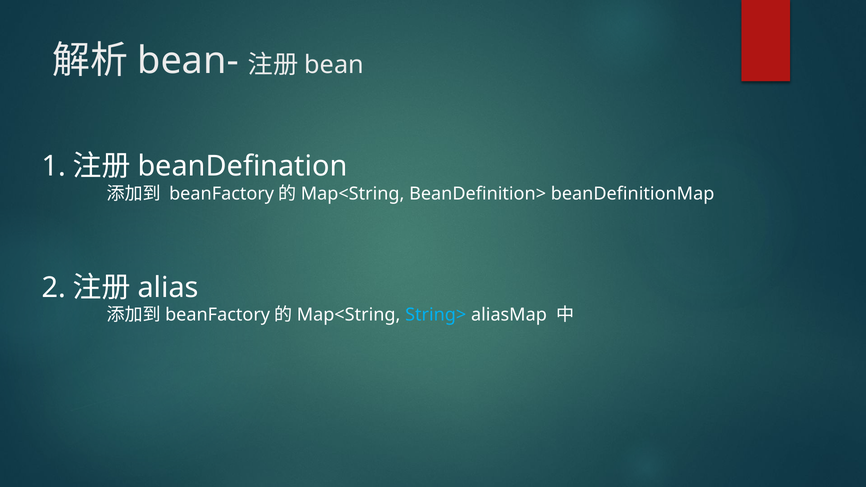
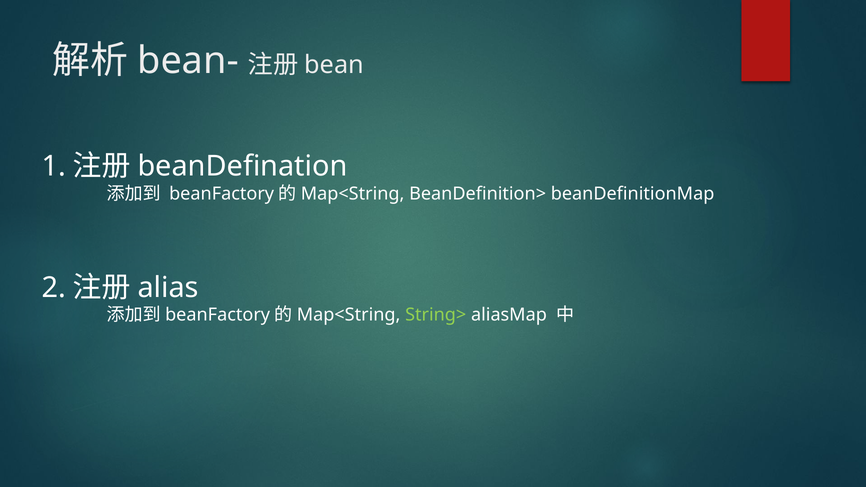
String> colour: light blue -> light green (436, 315)
